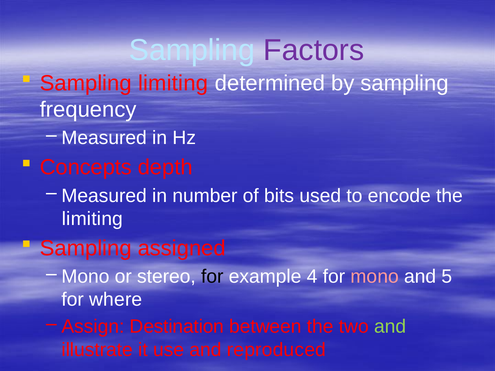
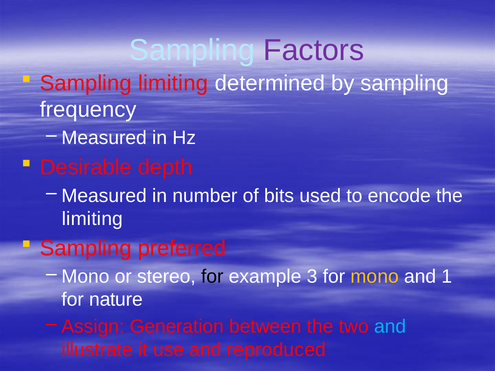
Concepts: Concepts -> Desirable (86, 167)
assigned: assigned -> preferred (182, 248)
4: 4 -> 3 (312, 277)
mono colour: pink -> yellow (375, 277)
5: 5 -> 1 (447, 277)
where: where -> nature (116, 300)
Destination: Destination -> Generation (177, 327)
and colour: light green -> light blue (390, 327)
